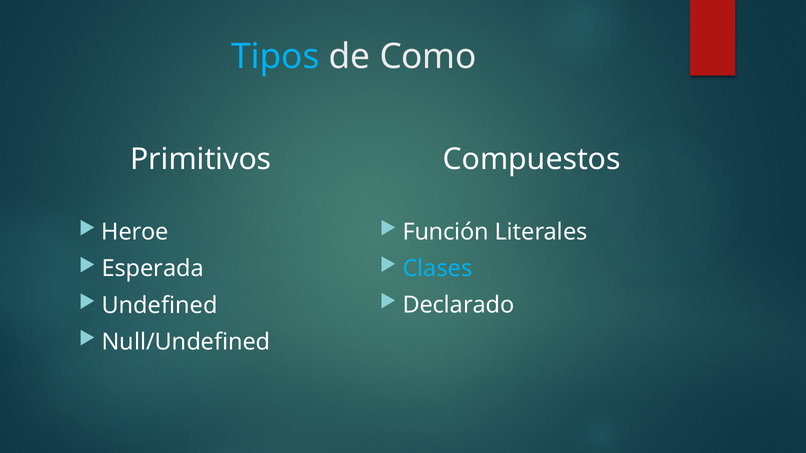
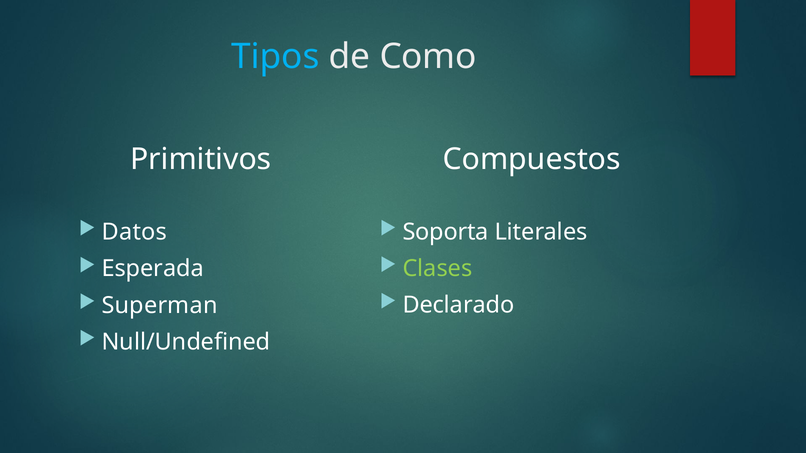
Función: Función -> Soporta (446, 232)
Heroe: Heroe -> Datos (135, 232)
Clases colour: light blue -> light green (437, 269)
Undefined: Undefined -> Superman (160, 306)
